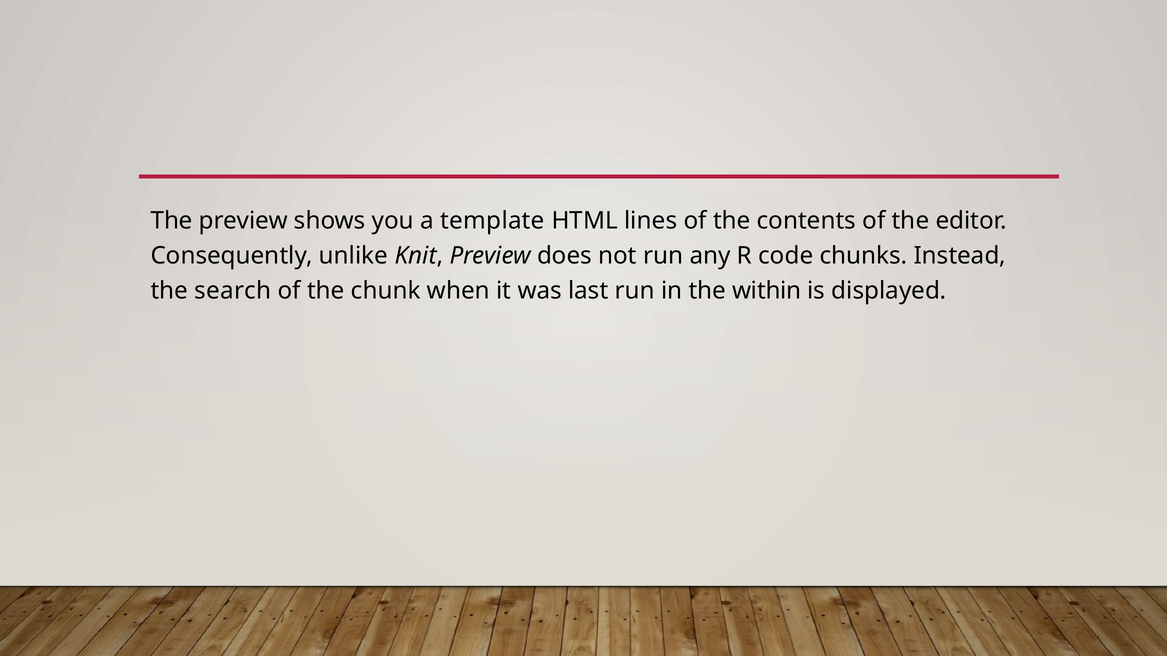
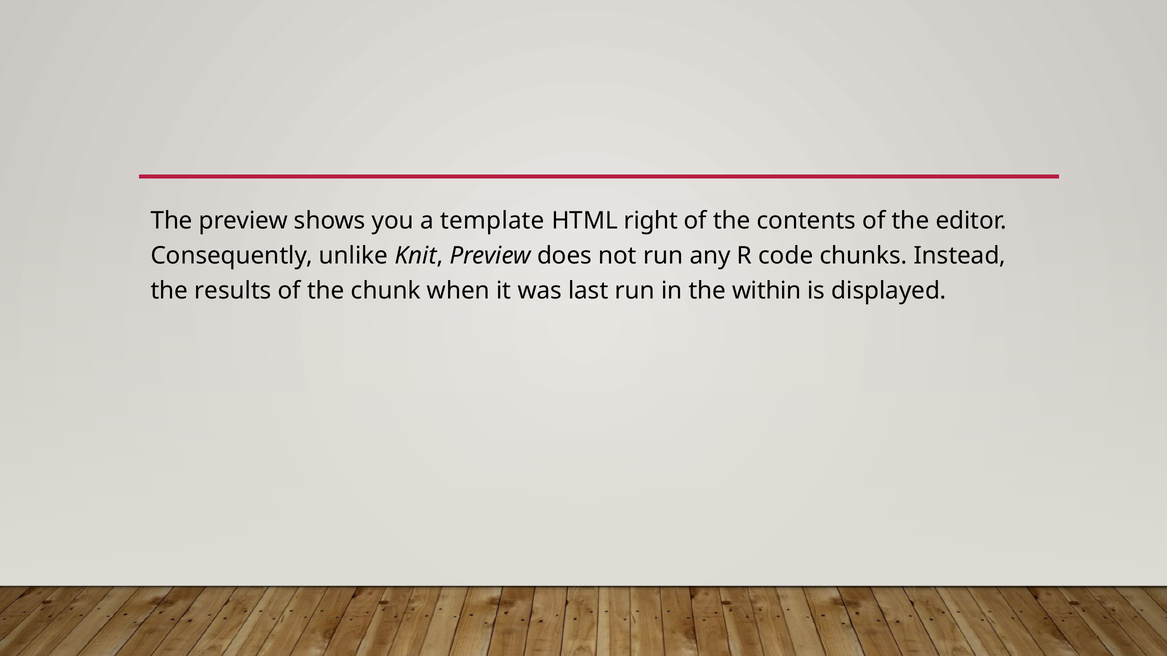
lines: lines -> right (651, 221)
search: search -> results (233, 291)
